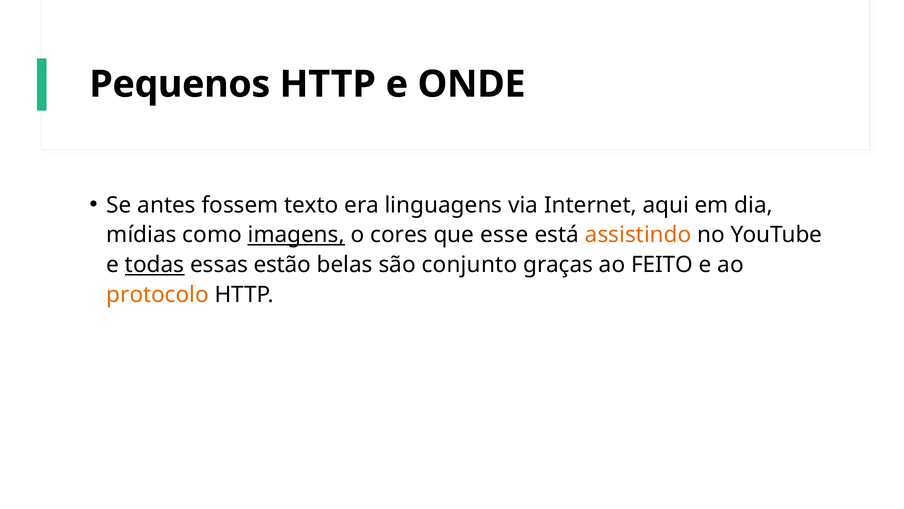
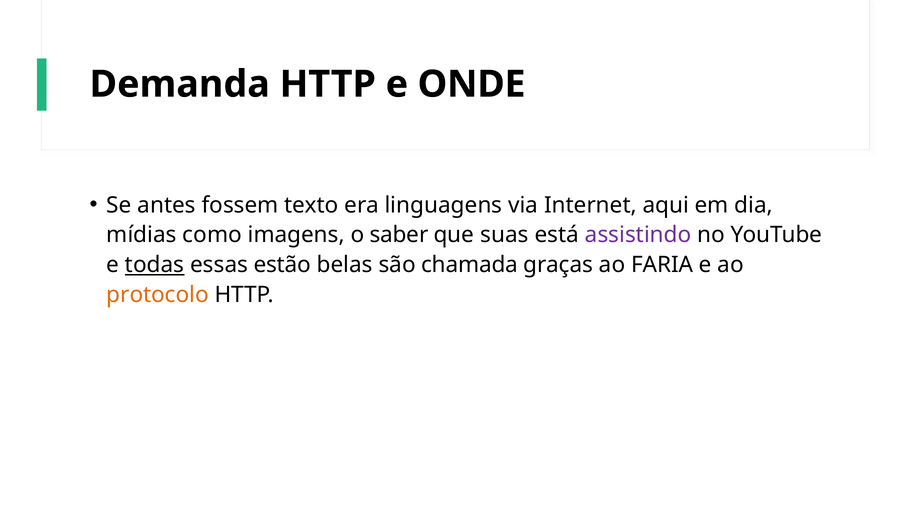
Pequenos: Pequenos -> Demanda (180, 84)
imagens underline: present -> none (296, 235)
cores: cores -> saber (399, 235)
esse: esse -> suas (504, 235)
assistindo colour: orange -> purple (638, 235)
conjunto: conjunto -> chamada (470, 265)
FEITO: FEITO -> FARIA (662, 265)
